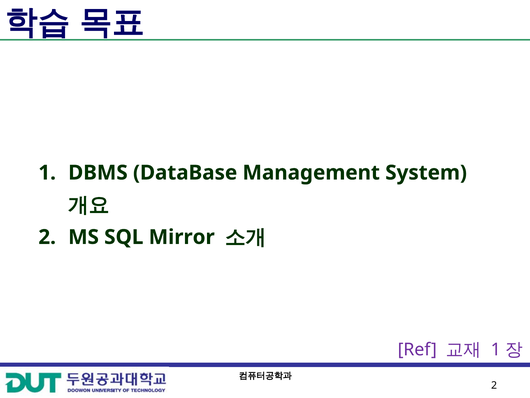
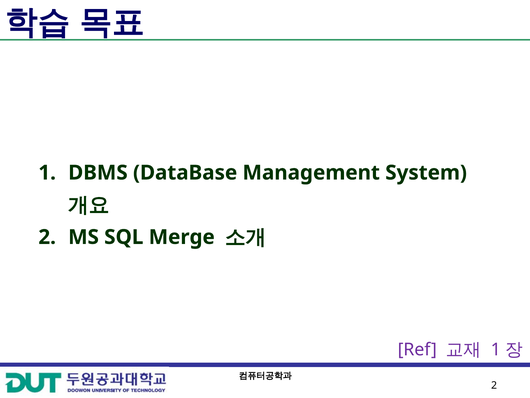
Mirror: Mirror -> Merge (182, 237)
